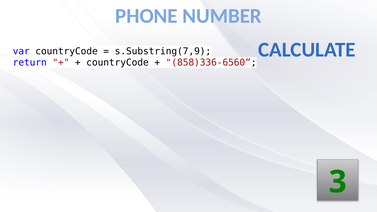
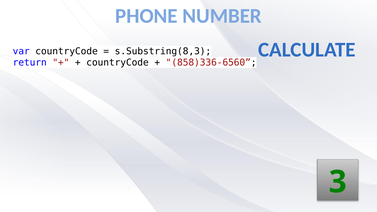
s.Substring(7,9: s.Substring(7,9 -> s.Substring(8,3 (163, 51)
